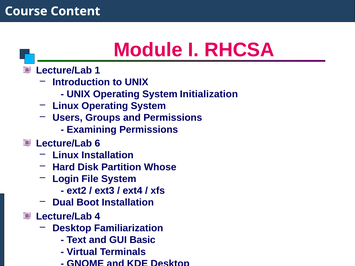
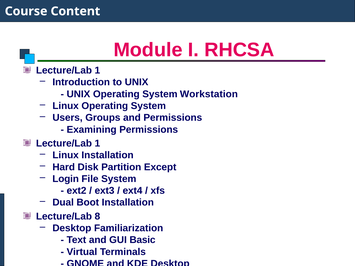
Initialization: Initialization -> Workstation (209, 94)
6: 6 -> 1 (97, 143)
Whose: Whose -> Except (160, 167)
4: 4 -> 8 (97, 216)
